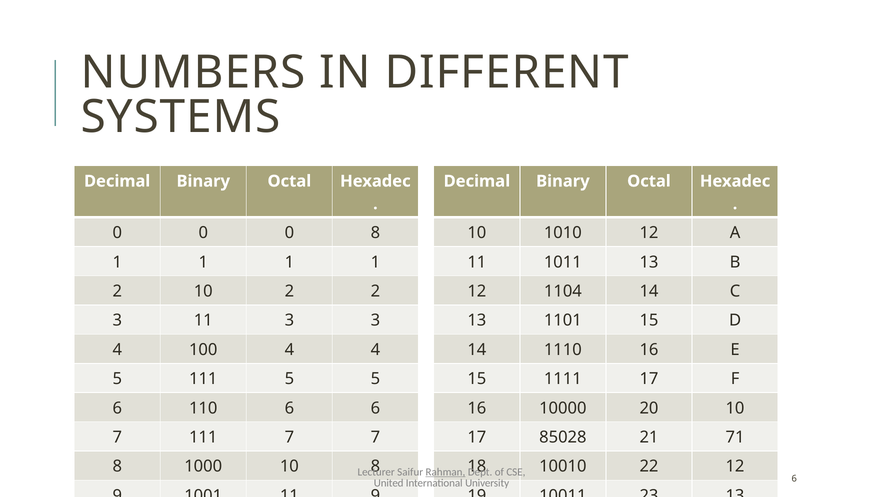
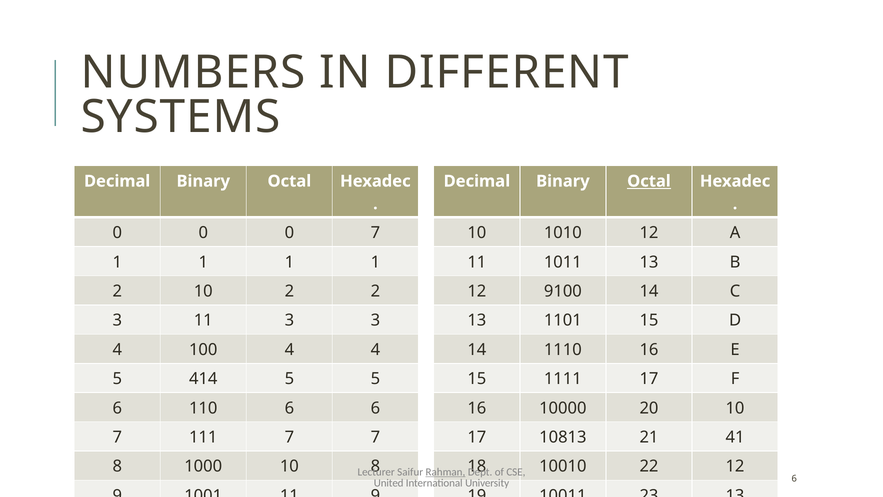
Octal underline: none -> present (649, 181)
0 8: 8 -> 7 (375, 233)
1104: 1104 -> 9100 (563, 291)
5 111: 111 -> 414 (203, 379)
85028: 85028 -> 10813 (563, 437)
71: 71 -> 41 (735, 437)
